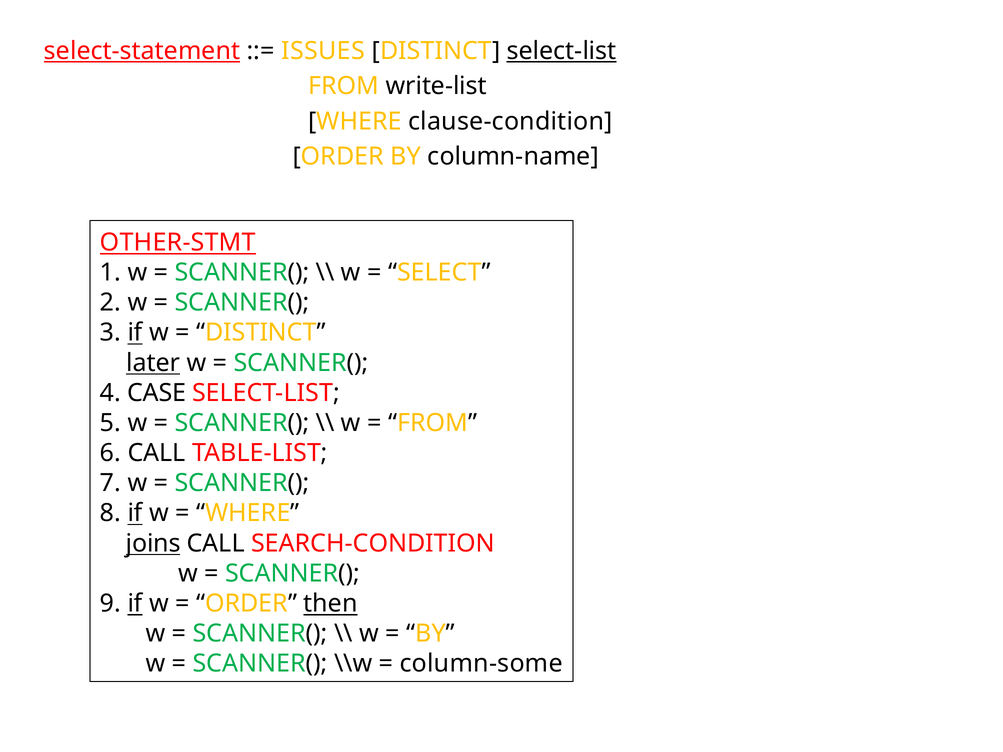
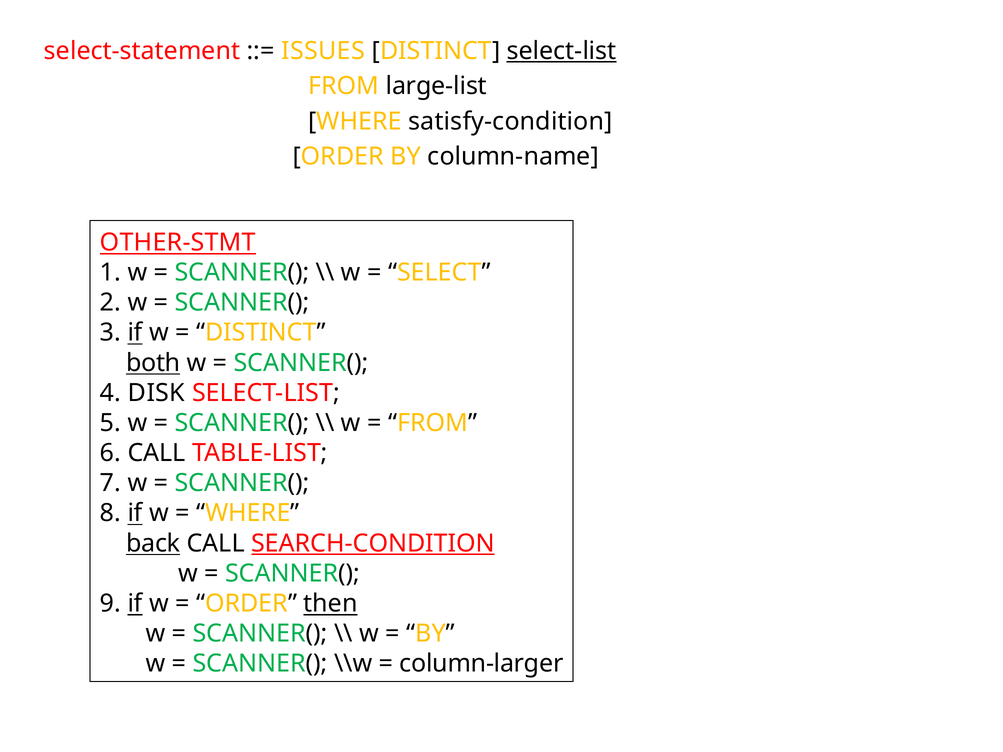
select-statement underline: present -> none (142, 51)
write-list: write-list -> large-list (436, 86)
clause-condition: clause-condition -> satisfy-condition (510, 121)
later: later -> both (153, 363)
CASE: CASE -> DISK (156, 393)
joins: joins -> back (153, 543)
SEARCH-CONDITION underline: none -> present (373, 543)
column-some: column-some -> column-larger (481, 664)
